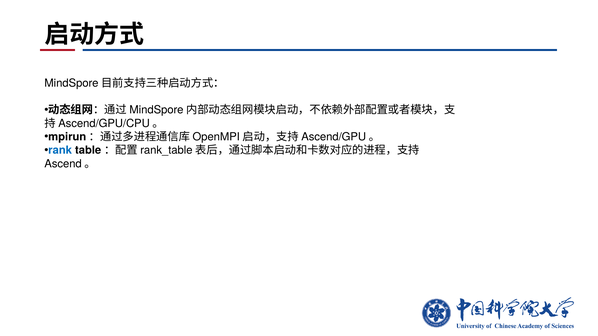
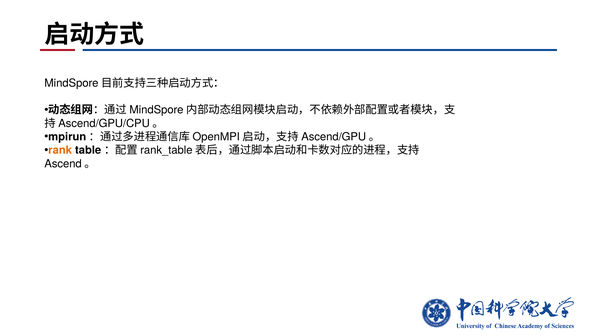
rank colour: blue -> orange (60, 150)
